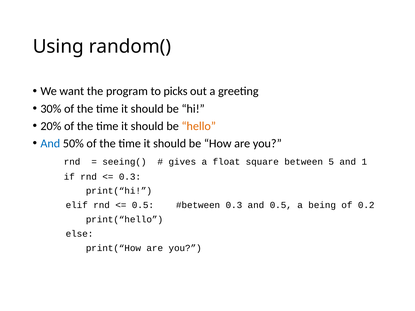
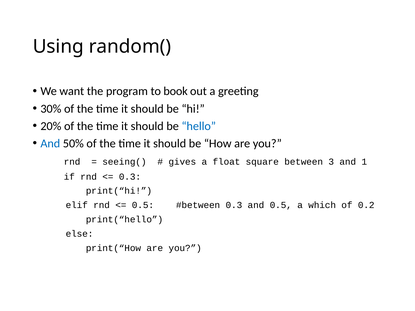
picks: picks -> book (176, 91)
hello colour: orange -> blue (199, 126)
5: 5 -> 3 (331, 162)
being: being -> which (322, 205)
